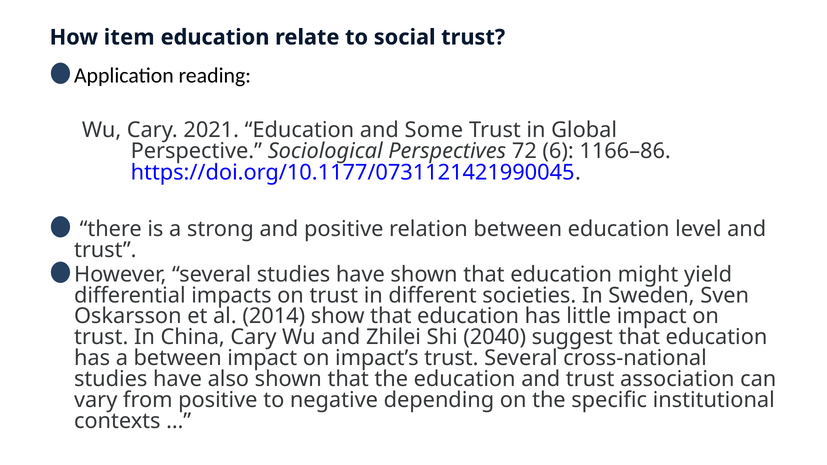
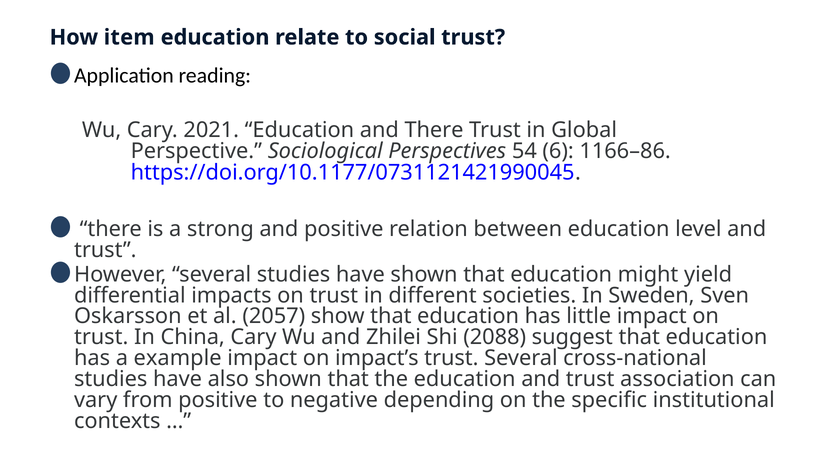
and Some: Some -> There (434, 130)
72: 72 -> 54 (524, 151)
2014: 2014 -> 2057 (274, 316)
2040: 2040 -> 2088 (495, 337)
a between: between -> example (178, 358)
